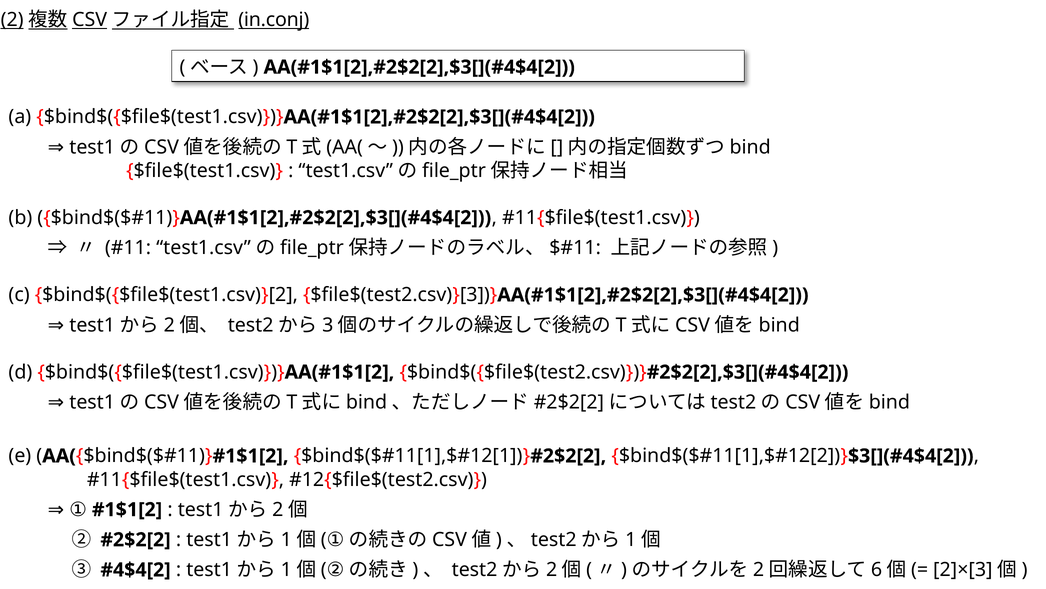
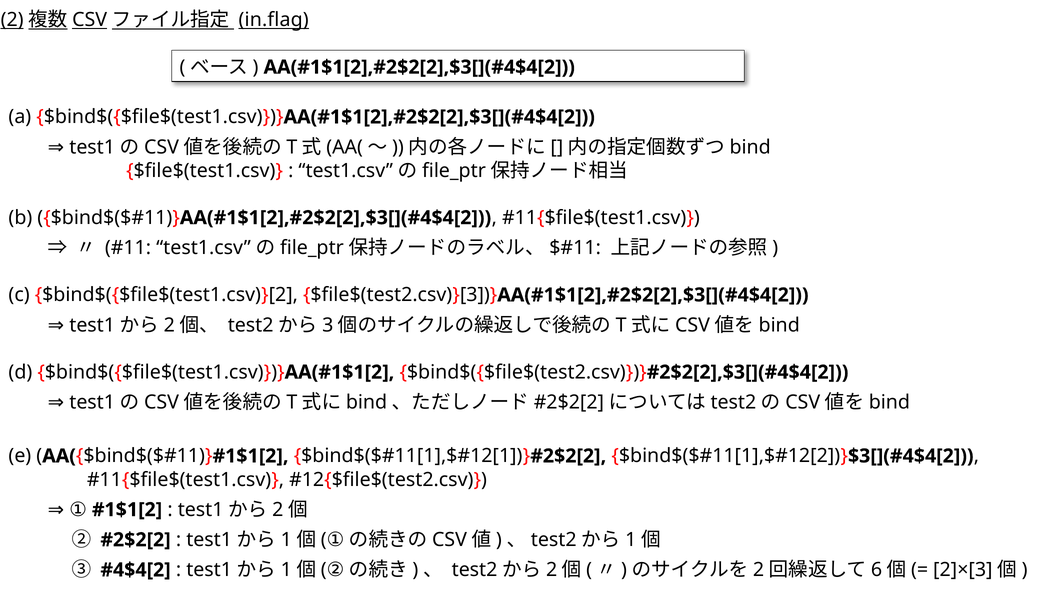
in.conj: in.conj -> in.flag (274, 20)
